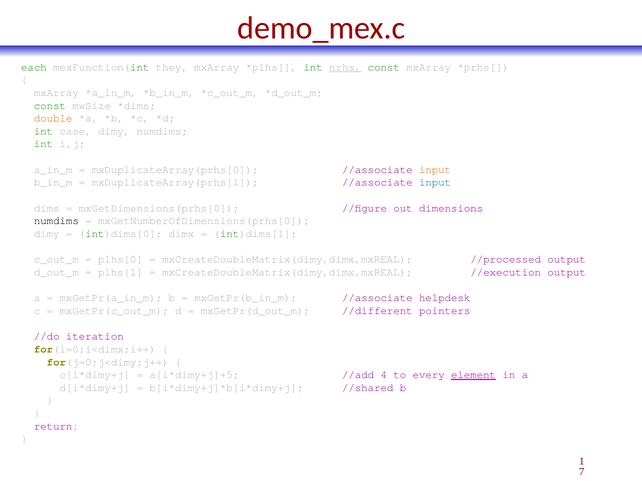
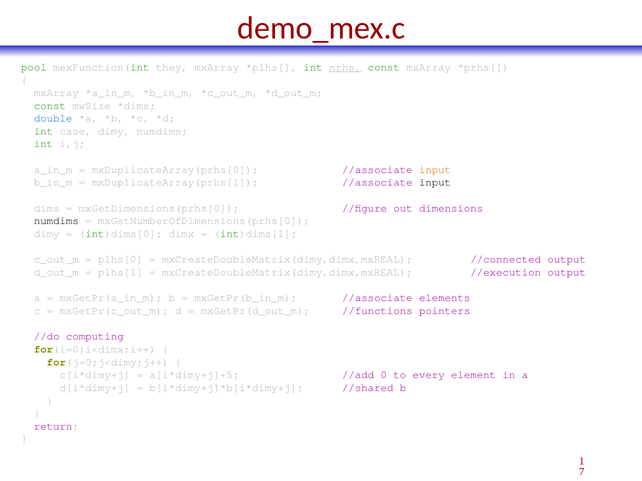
each: each -> pool (34, 67)
double colour: orange -> blue (53, 118)
input colour: blue -> black (435, 183)
//processed: //processed -> //connected (506, 260)
helpdesk: helpdesk -> elements (445, 298)
//different: //different -> //functions (377, 311)
iteration: iteration -> computing (95, 337)
4: 4 -> 0 (384, 375)
element underline: present -> none (474, 375)
